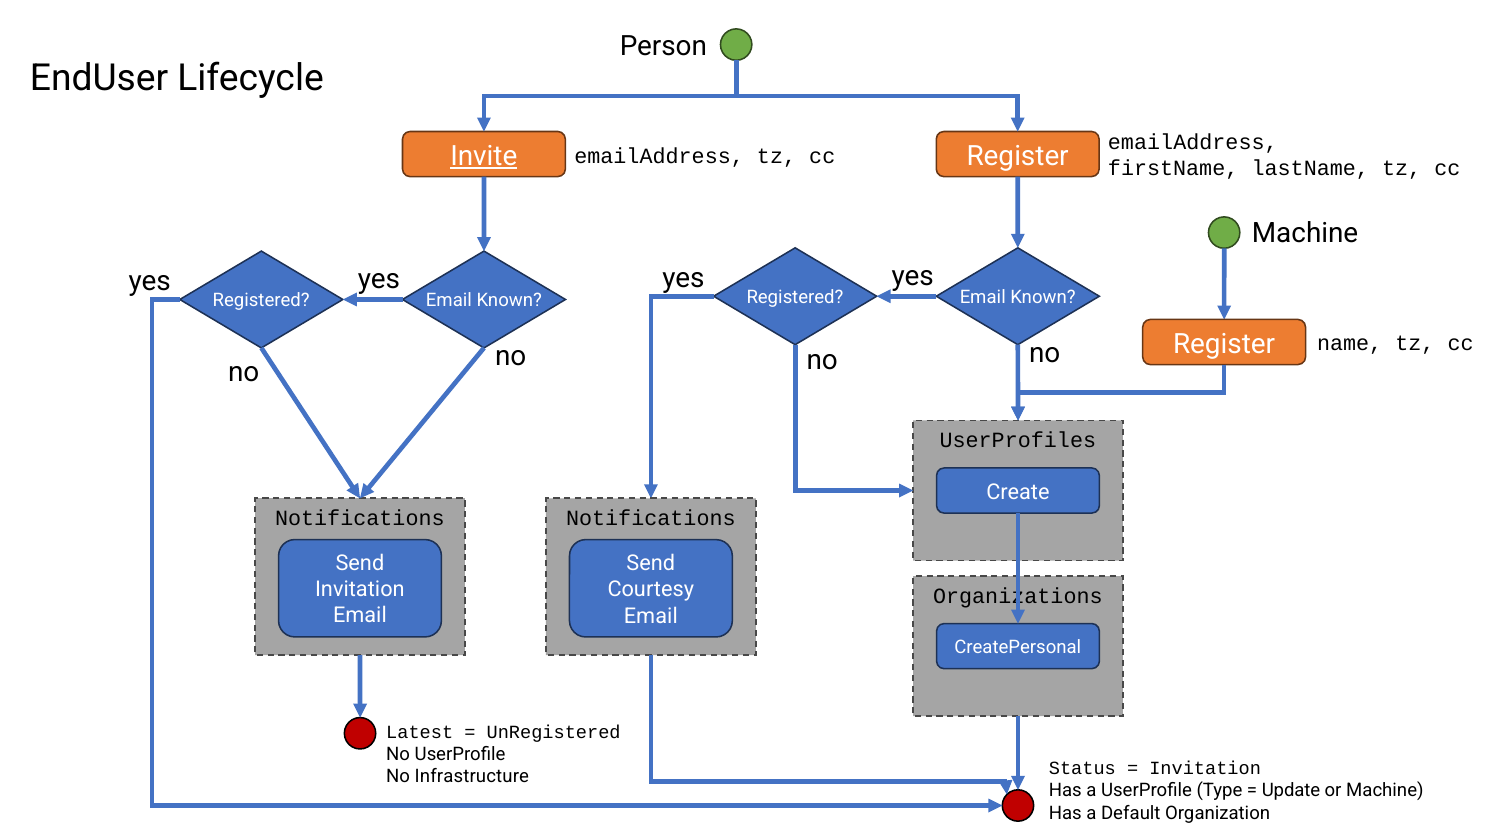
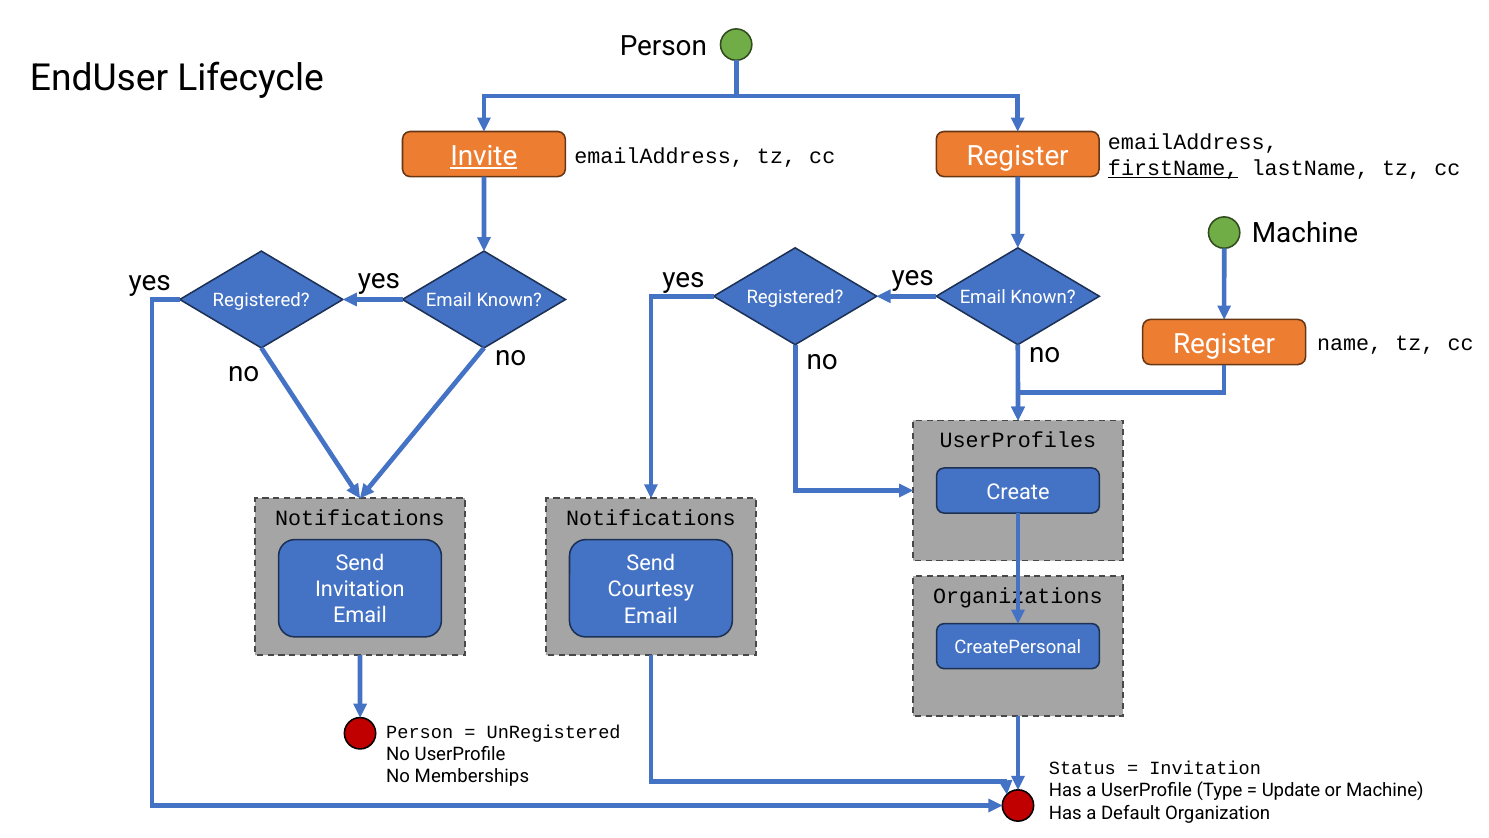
firstName underline: none -> present (1173, 168)
Latest: Latest -> Person (420, 732)
Infrastructure: Infrastructure -> Memberships (472, 776)
